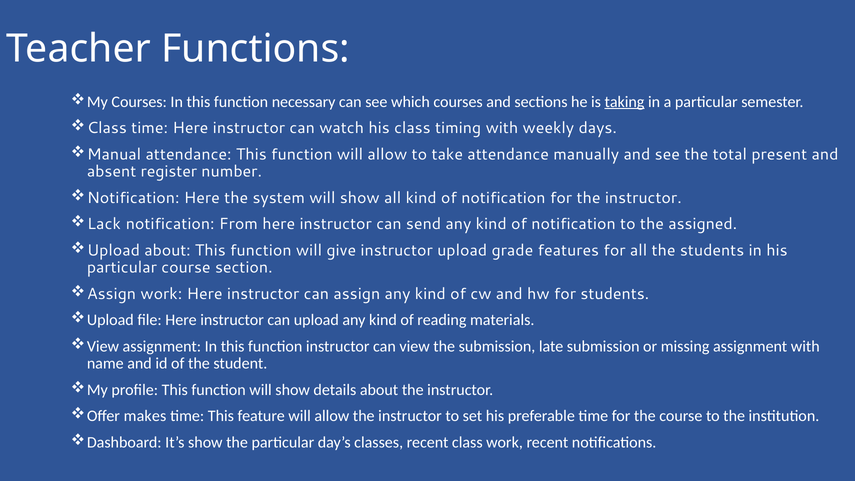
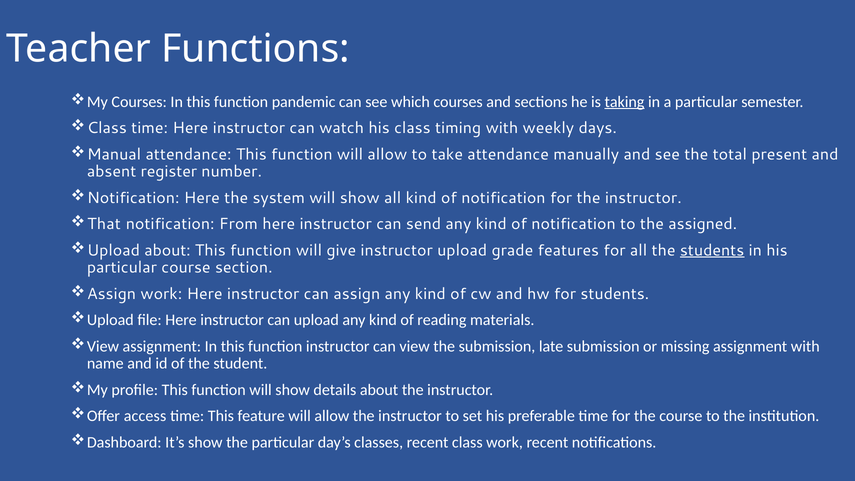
necessary: necessary -> pandemic (304, 102)
Lack: Lack -> That (104, 224)
students underline: none -> present (712, 250)
makes: makes -> access (145, 416)
